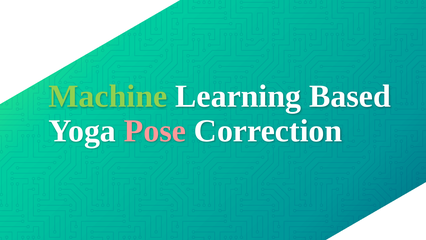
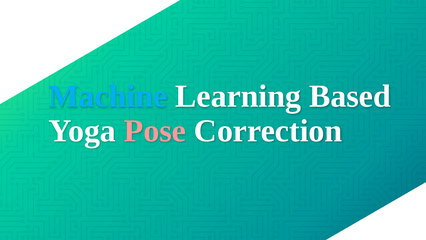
Machine colour: light green -> light blue (108, 96)
